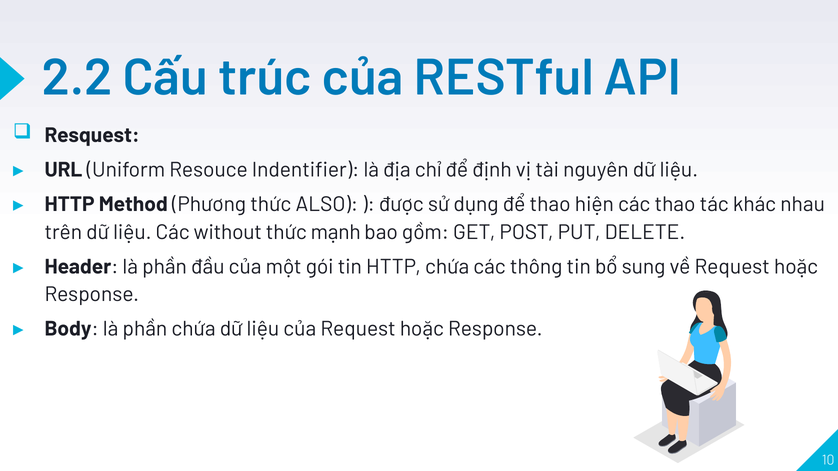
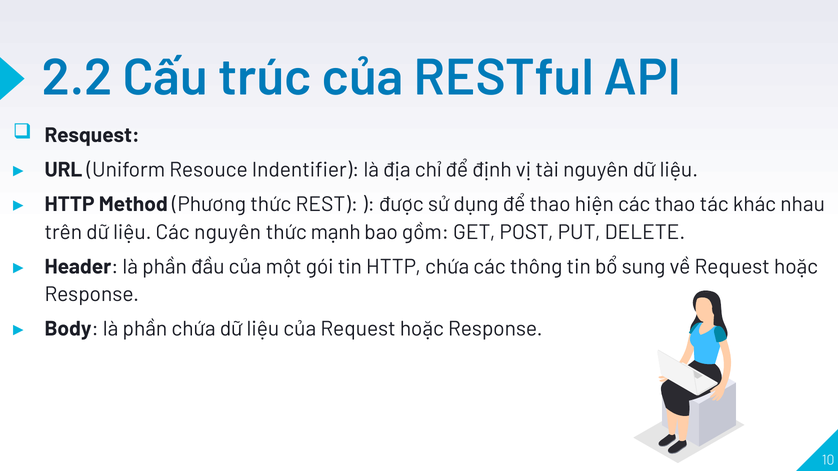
ALSO: ALSO -> REST (327, 205)
Các without: without -> nguyên (228, 232)
